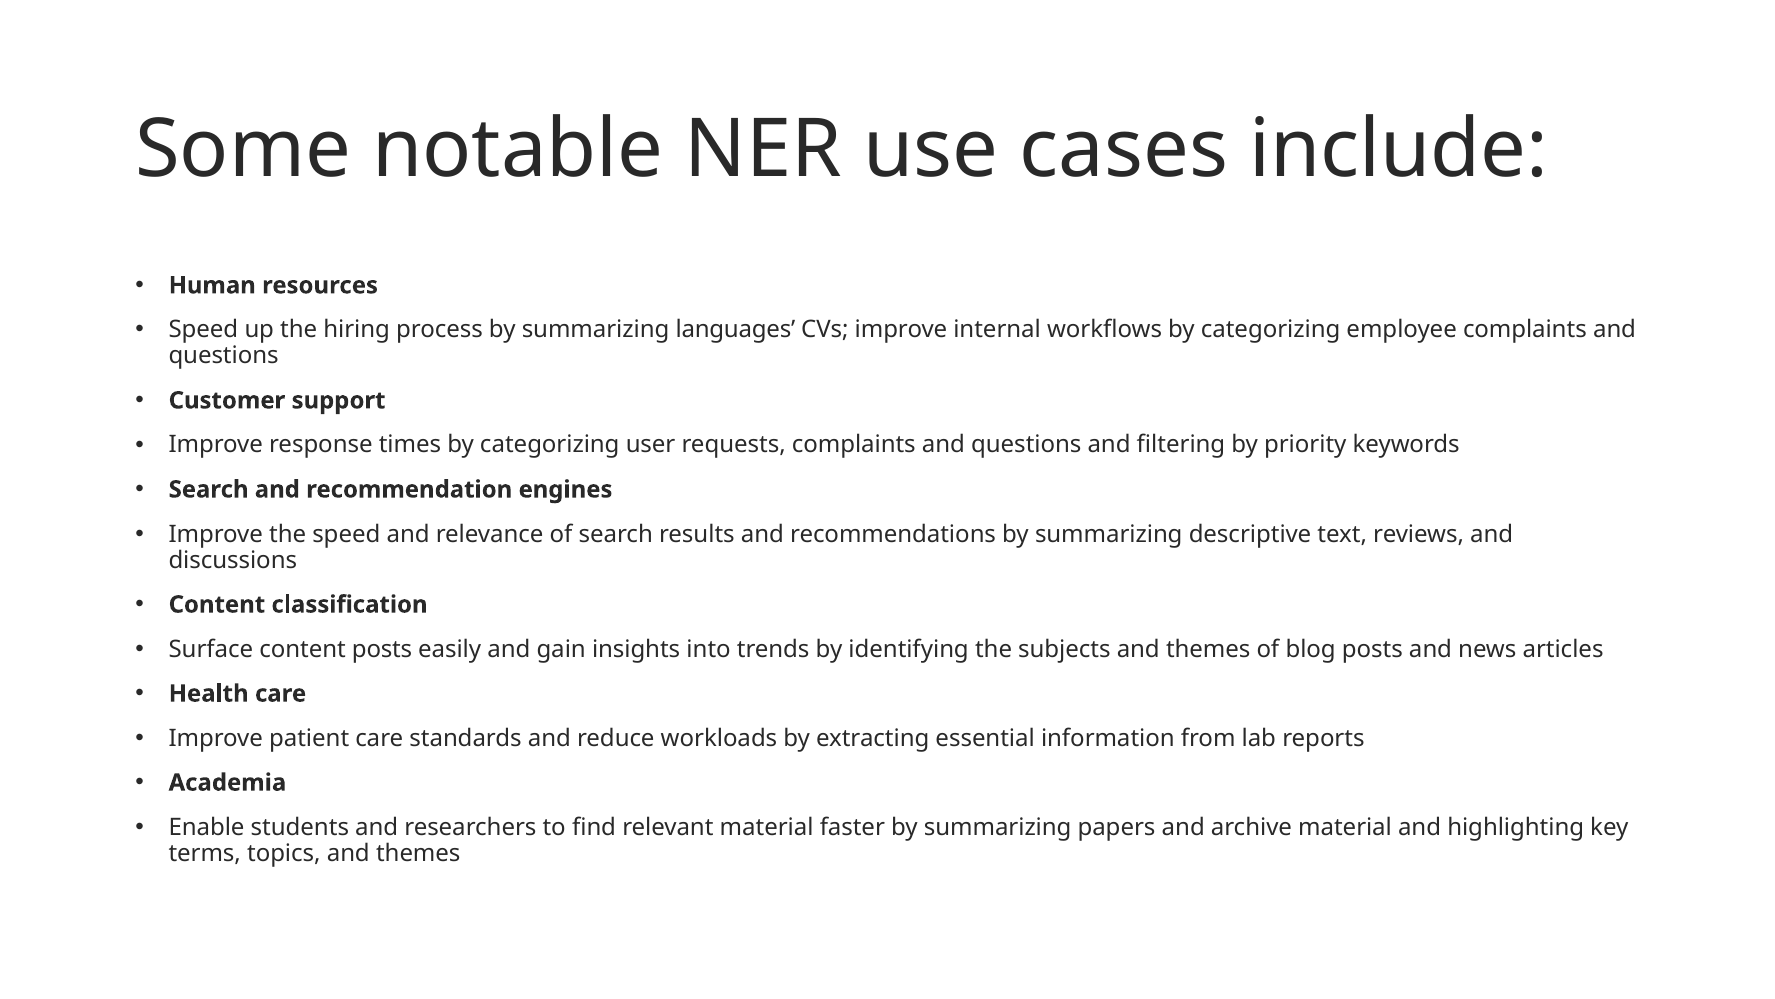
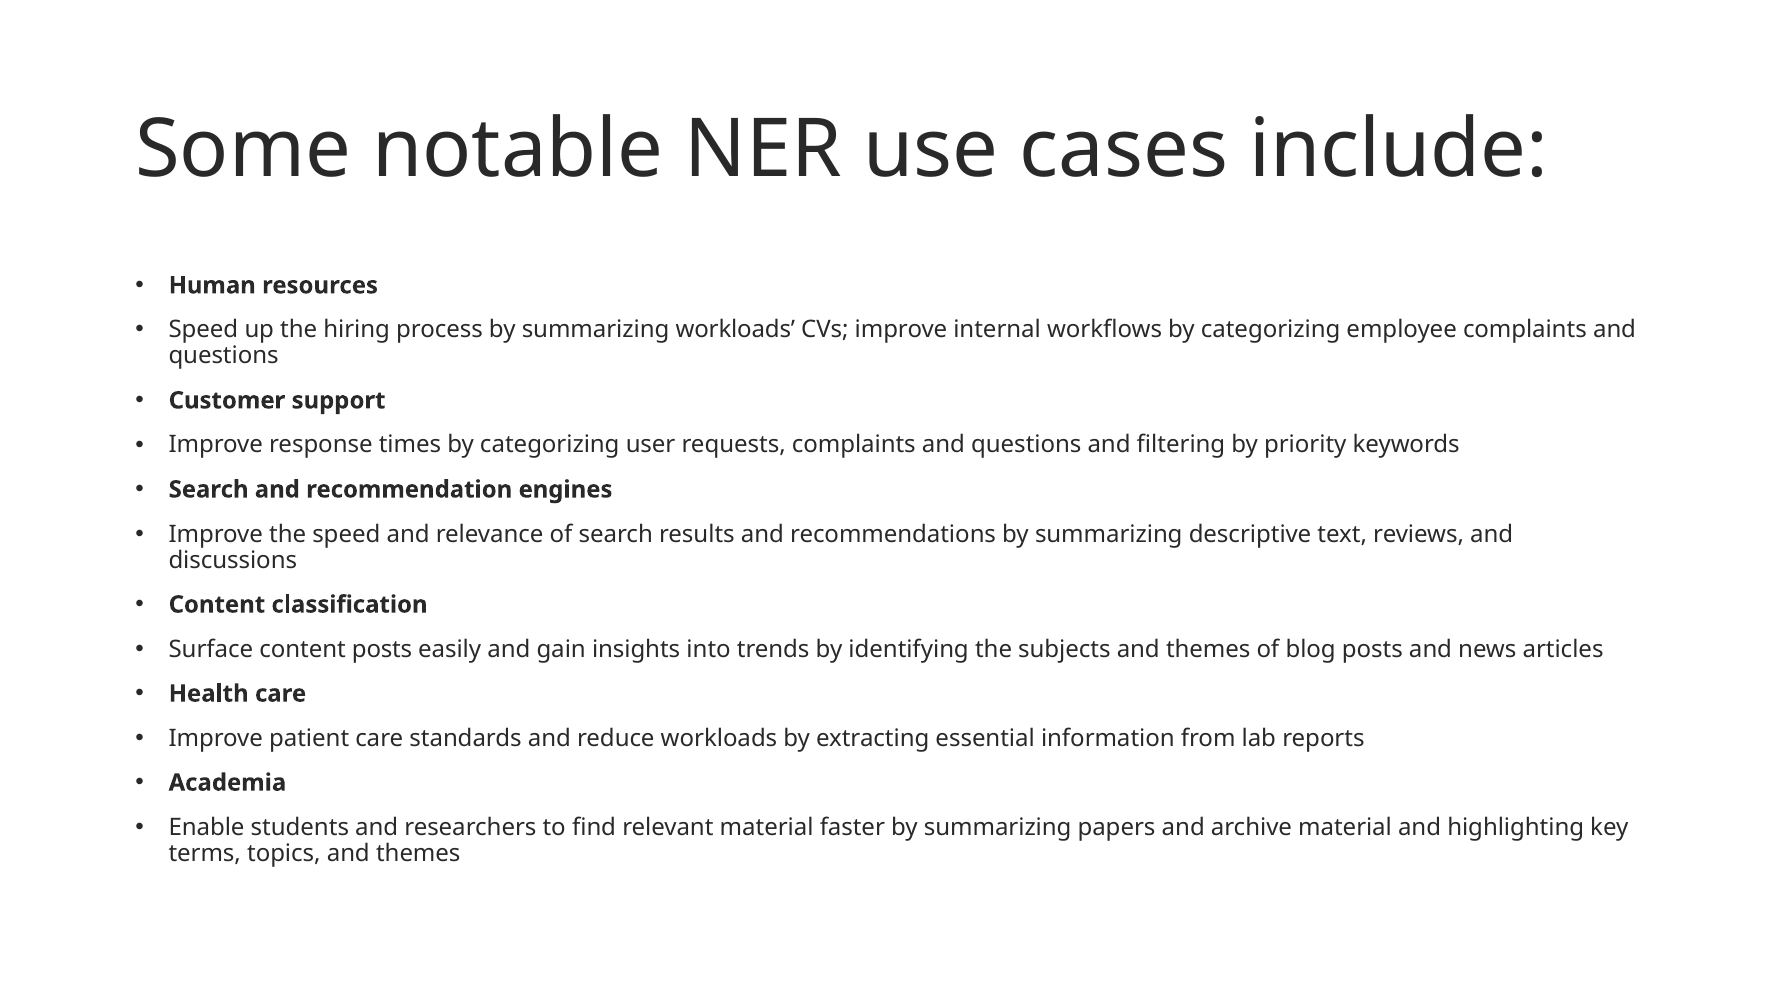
summarizing languages: languages -> workloads (735, 330)
